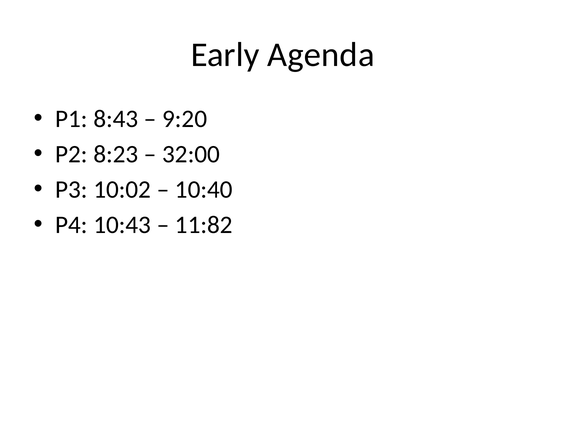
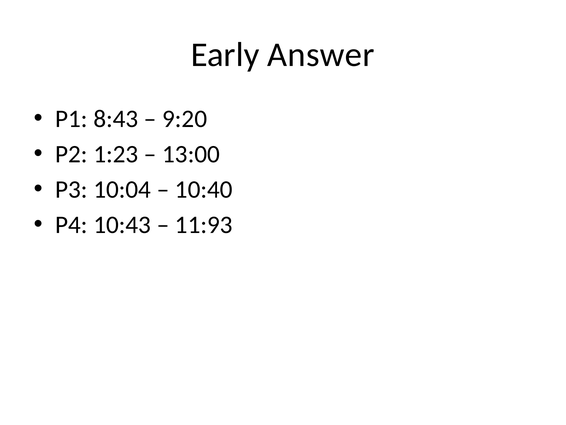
Agenda: Agenda -> Answer (321, 55)
8:23: 8:23 -> 1:23 (116, 154)
32:00: 32:00 -> 13:00 (191, 154)
10:02: 10:02 -> 10:04 (122, 189)
11:82: 11:82 -> 11:93 (204, 224)
